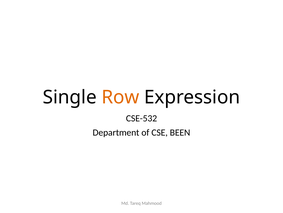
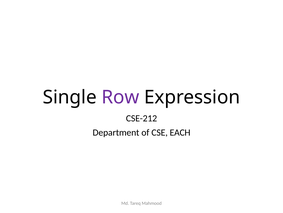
Row colour: orange -> purple (120, 97)
CSE-532: CSE-532 -> CSE-212 (142, 118)
BEEN: BEEN -> EACH (180, 132)
